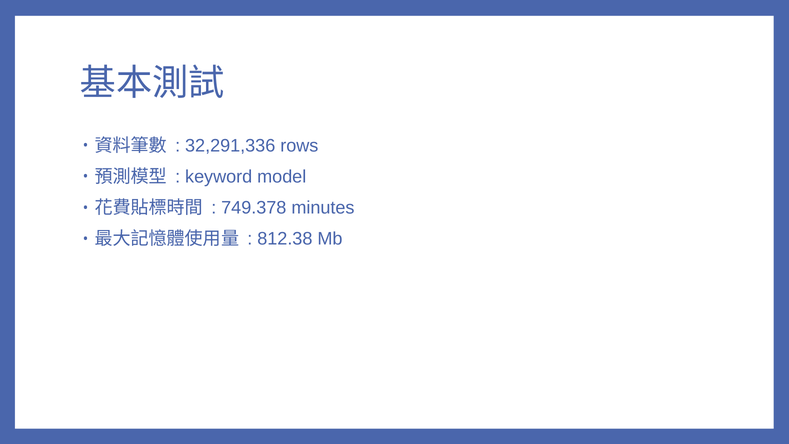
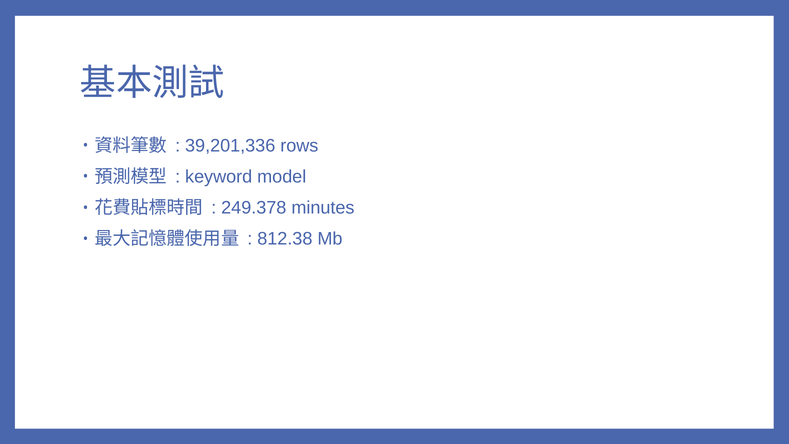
32,291,336: 32,291,336 -> 39,201,336 (230, 146)
749.378: 749.378 -> 249.378 (254, 208)
